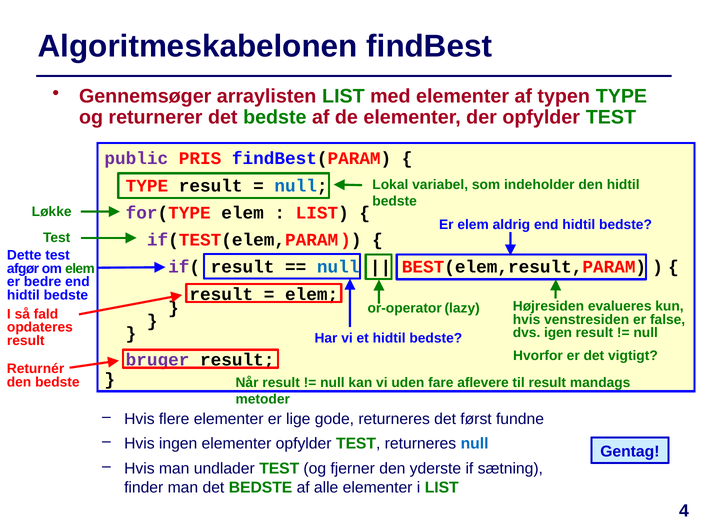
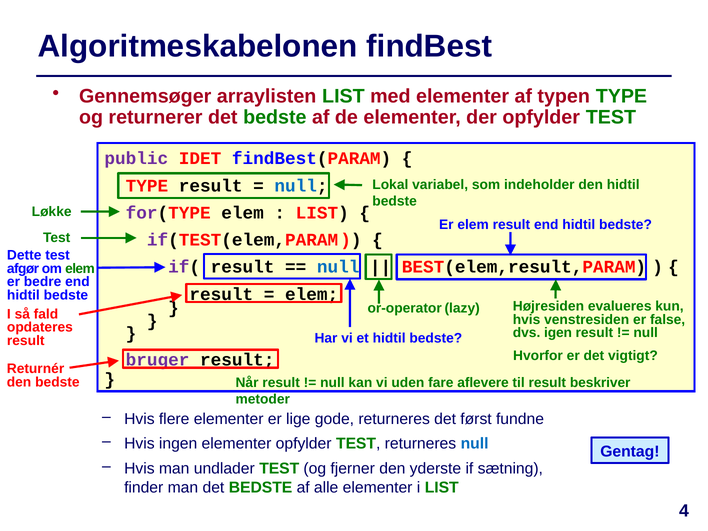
PRIS: PRIS -> IDET (200, 159)
elem aldrig: aldrig -> result (511, 225)
mandags: mandags -> beskriver (600, 382)
